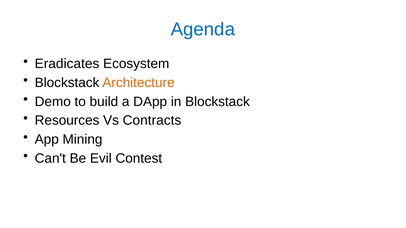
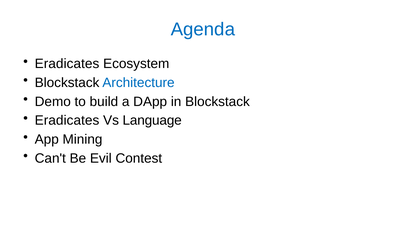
Architecture colour: orange -> blue (138, 83)
Resources: Resources -> Eradicates (67, 121)
Contracts: Contracts -> Language (152, 121)
